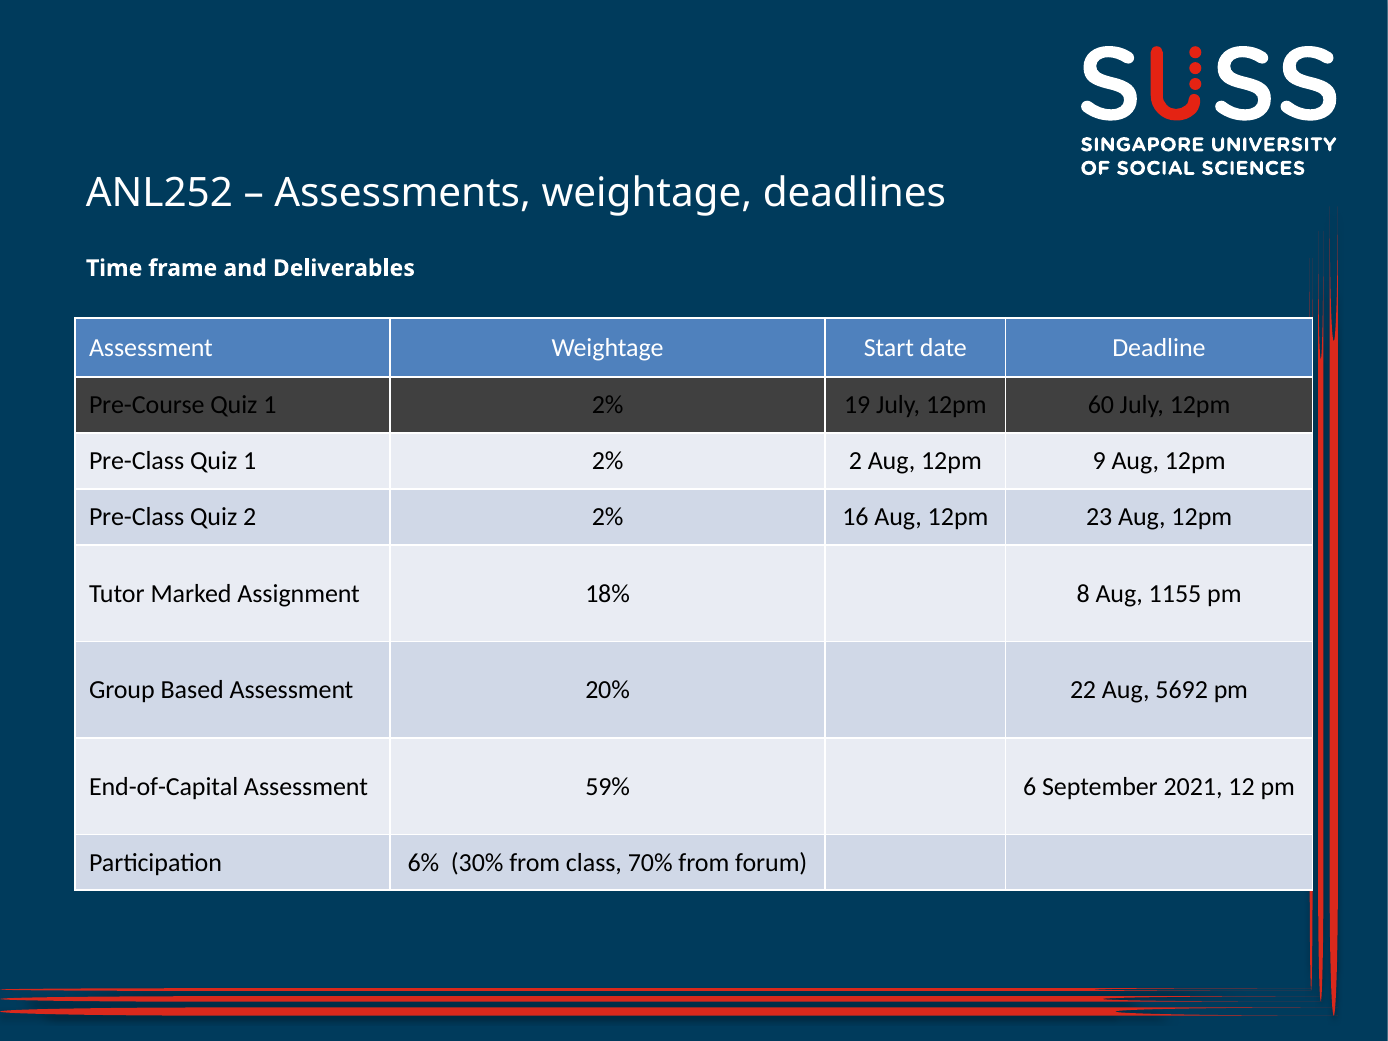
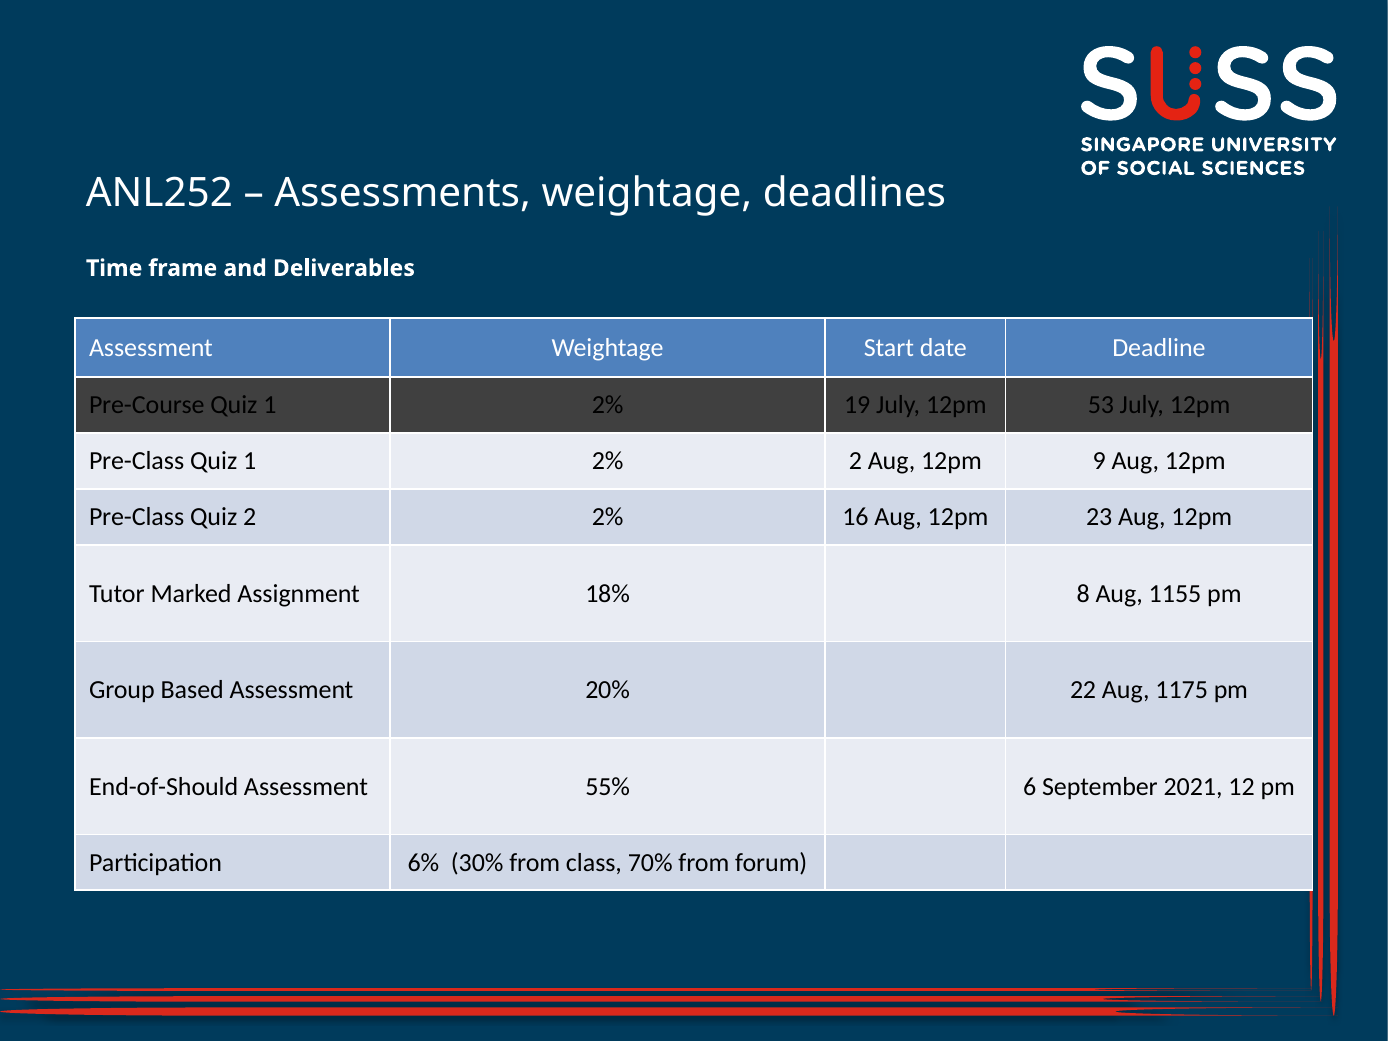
60: 60 -> 53 (1101, 405)
5692: 5692 -> 1175 (1182, 690)
End-of-Capital: End-of-Capital -> End-of-Should (164, 786)
59%: 59% -> 55% (608, 786)
